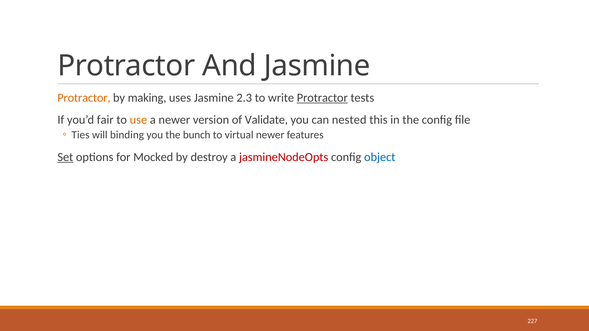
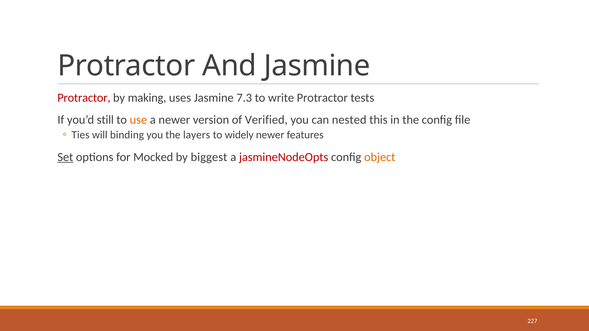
Protractor colour: orange -> red (84, 98)
2.3: 2.3 -> 7.3 (244, 98)
Protractor underline: present -> none (322, 98)
fair: fair -> still (105, 120)
Validate: Validate -> Verified (266, 120)
bunch: bunch -> layers (197, 135)
virtual: virtual -> widely (239, 135)
destroy: destroy -> biggest (209, 157)
object colour: blue -> orange (380, 157)
